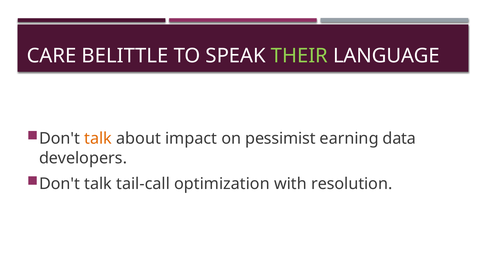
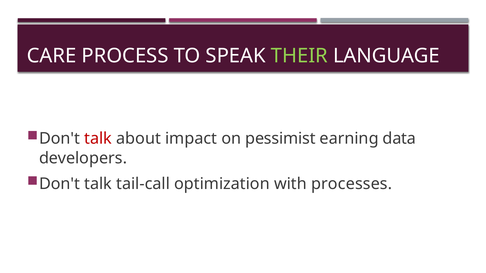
BELITTLE: BELITTLE -> PROCESS (125, 56)
talk colour: orange -> red (98, 139)
resolution: resolution -> processes (352, 184)
